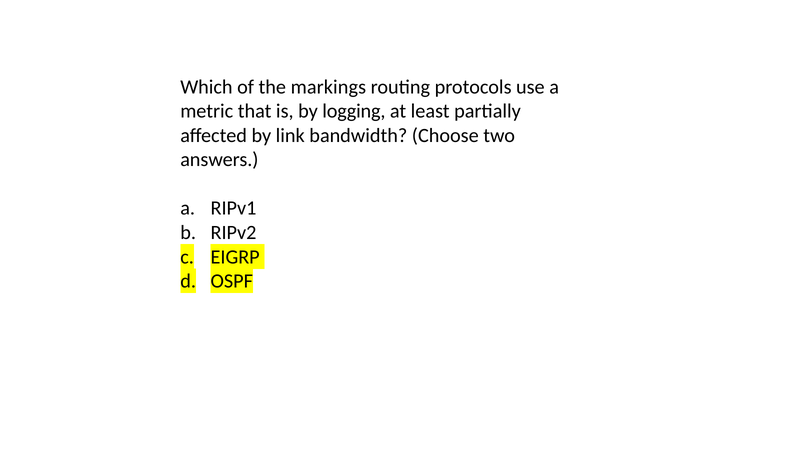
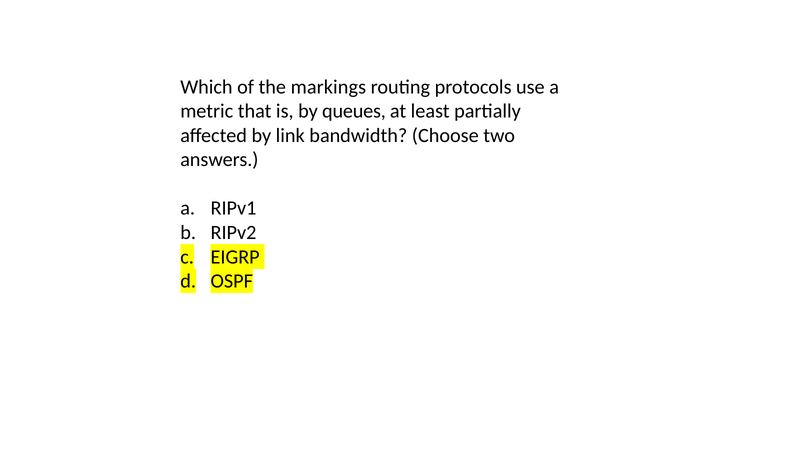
logging: logging -> queues (354, 111)
